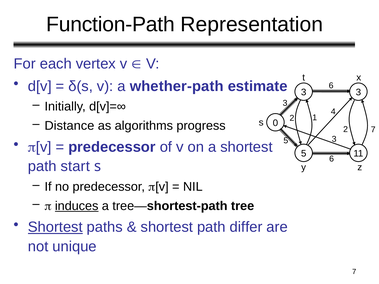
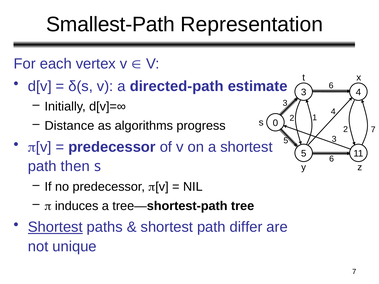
Function-Path: Function-Path -> Smallest-Path (110, 24)
whether-path: whether-path -> directed-path (177, 86)
3 3: 3 -> 4 (358, 92)
start: start -> then (75, 167)
induces underline: present -> none (77, 206)
